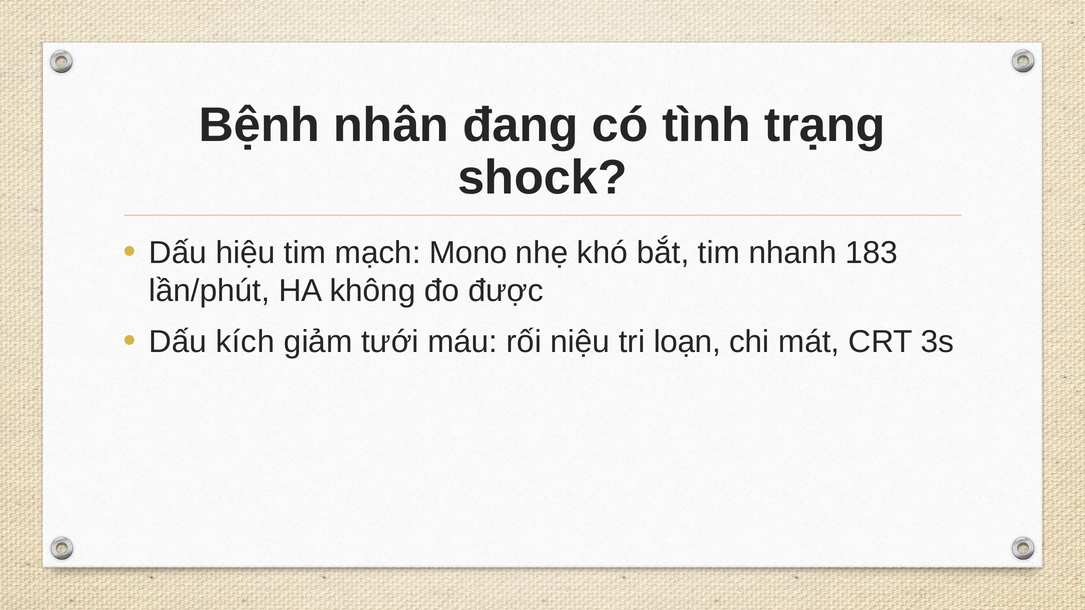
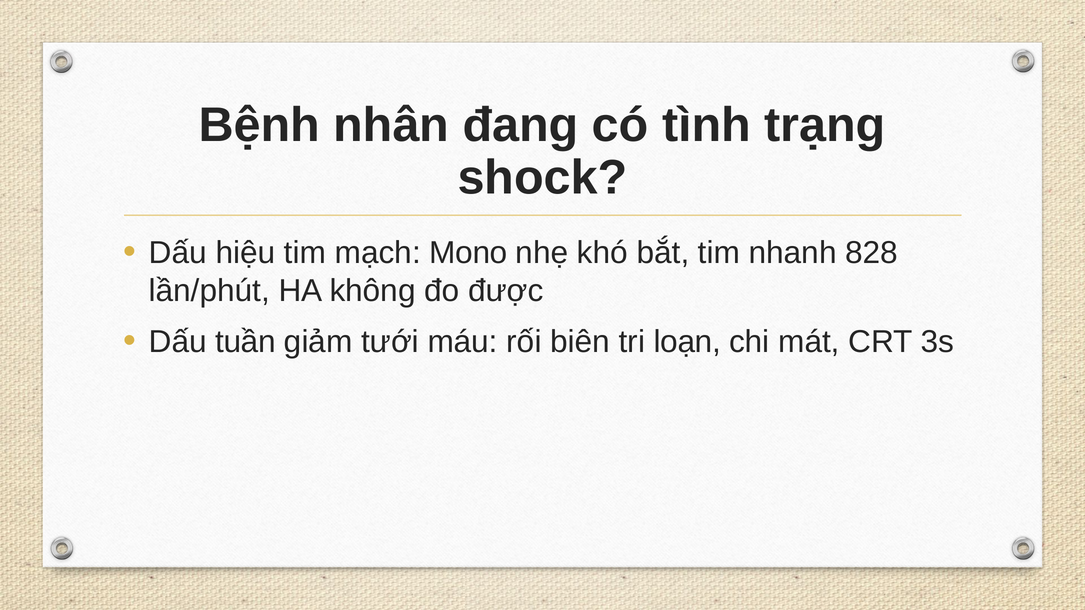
183: 183 -> 828 (872, 253)
kích: kích -> tuần (246, 342)
niệu: niệu -> biên (580, 342)
